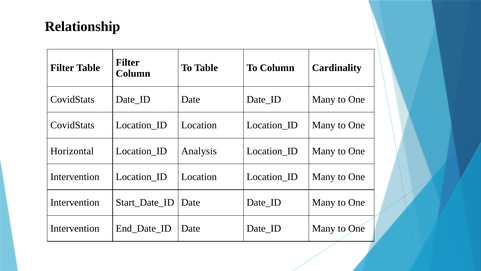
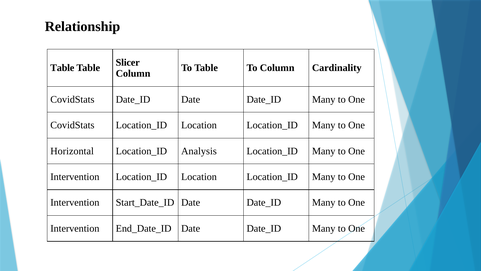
Filter: Filter -> Slicer (128, 62)
Filter: Filter -> Table (62, 68)
